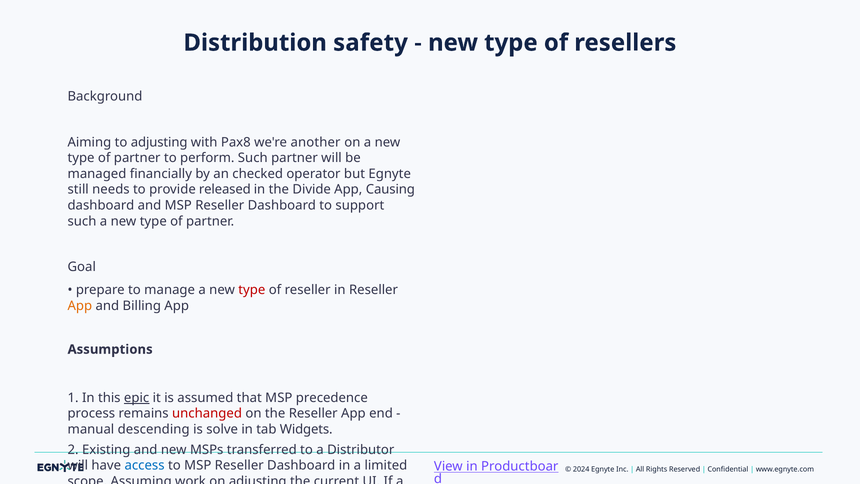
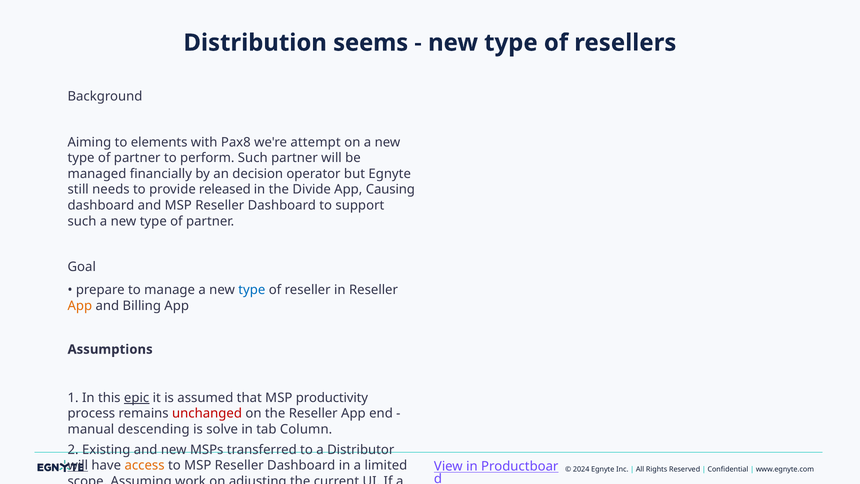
safety: safety -> seems (371, 43)
to adjusting: adjusting -> elements (159, 142)
another: another -> attempt (316, 142)
an checked: checked -> decision (258, 174)
type colour: red -> blue (252, 290)
precedence: precedence -> productivity (332, 398)
Widgets: Widgets -> Column (306, 429)
will underline: none -> present (78, 465)
access colour: blue -> orange (145, 465)
